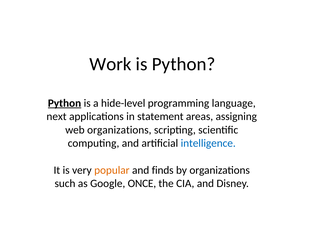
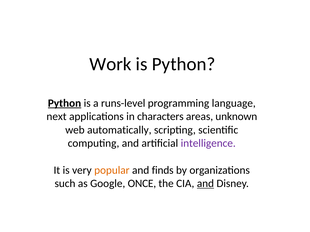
hide-level: hide-level -> runs-level (123, 103)
statement: statement -> characters (160, 117)
assigning: assigning -> unknown (236, 117)
web organizations: organizations -> automatically (119, 130)
intelligence colour: blue -> purple (208, 144)
and underline: none -> present (205, 184)
